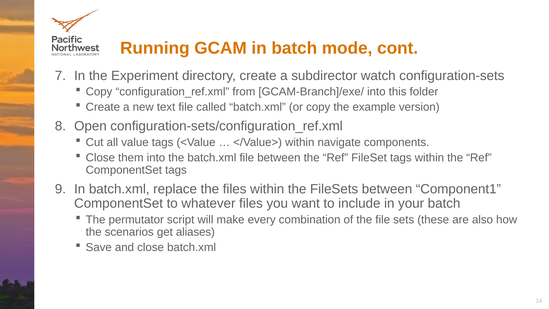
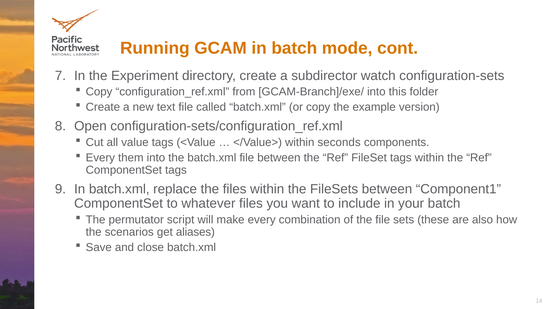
navigate: navigate -> seconds (339, 142)
Close: Close -> Every (100, 158)
